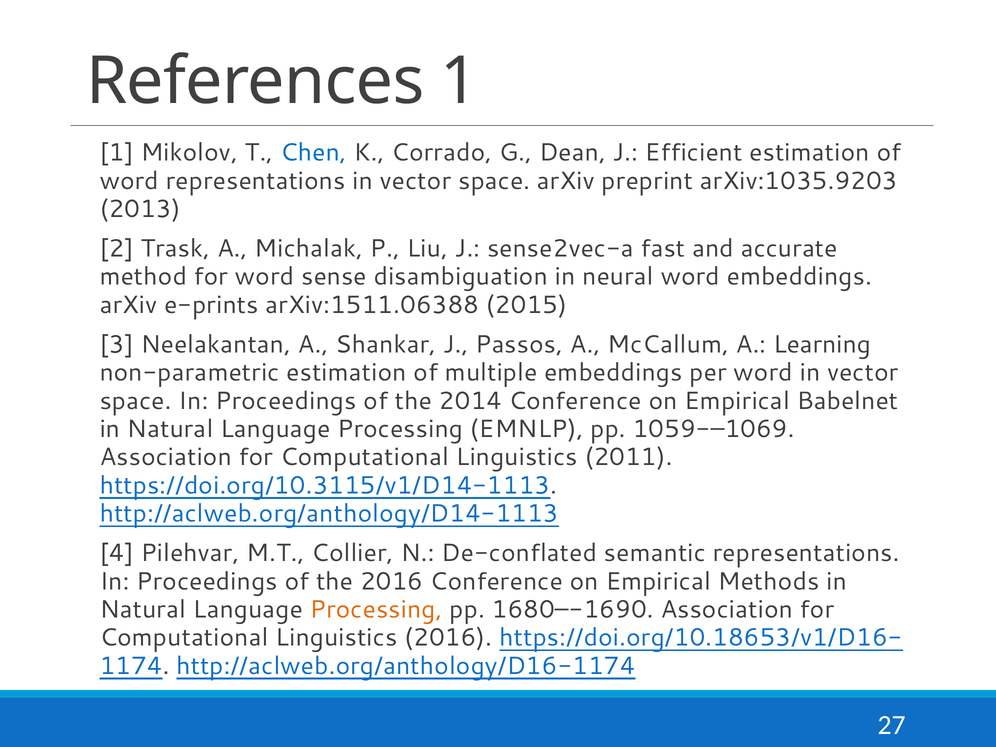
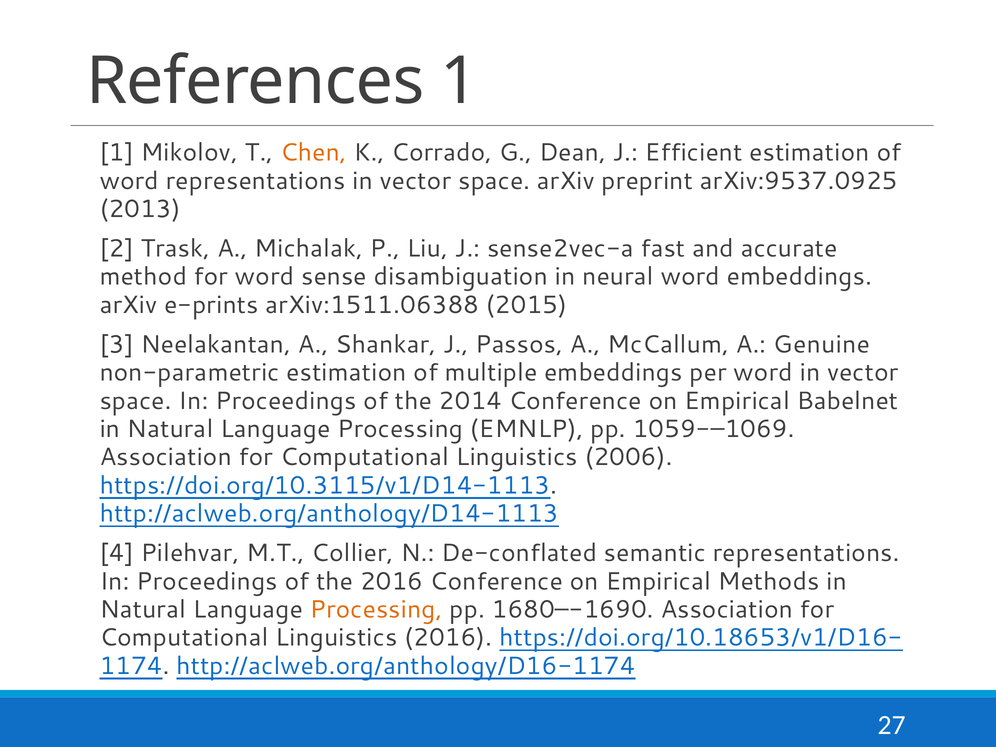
Chen colour: blue -> orange (313, 153)
arXiv:1035.9203: arXiv:1035.9203 -> arXiv:9537.0925 (799, 181)
Learning: Learning -> Genuine (822, 344)
2011: 2011 -> 2006 (629, 457)
